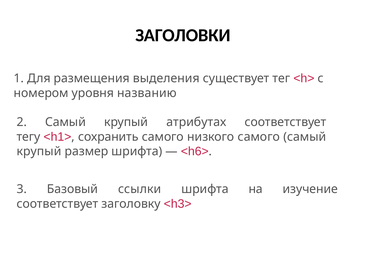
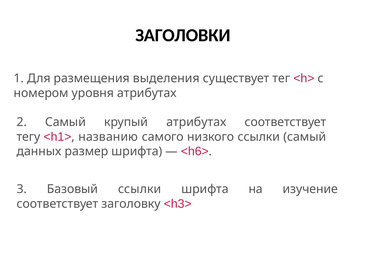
уровня названию: названию -> атрибутах (147, 93)
сохранить: сохранить -> названию (108, 137)
низкого самого: самого -> ссылки (259, 137)
крупый: крупый -> данных (39, 151)
